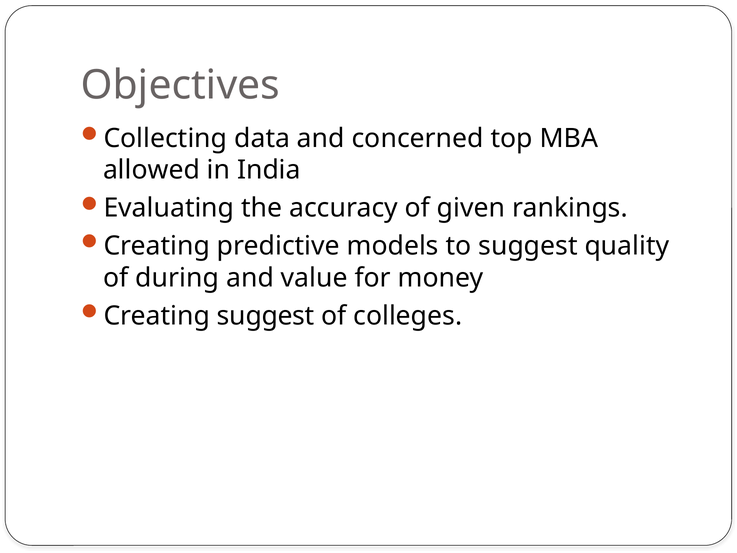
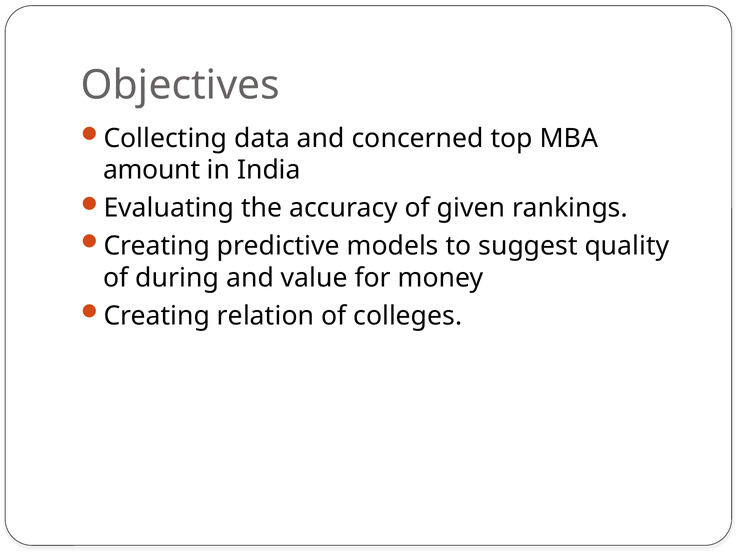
allowed: allowed -> amount (152, 170)
Creating suggest: suggest -> relation (266, 316)
